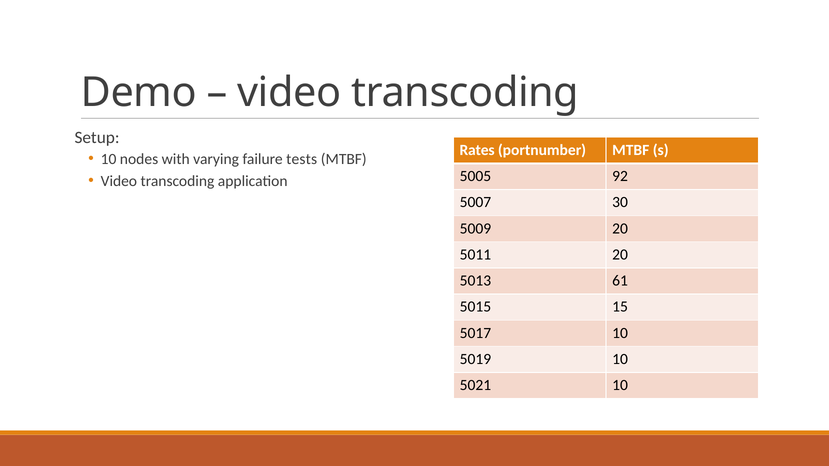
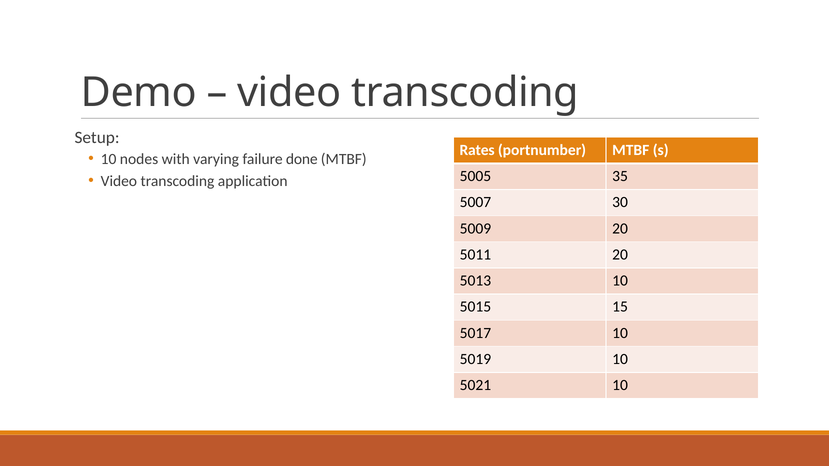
tests: tests -> done (302, 159)
92: 92 -> 35 (620, 176)
5013 61: 61 -> 10 (620, 281)
